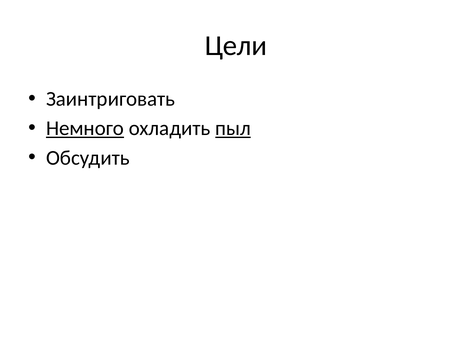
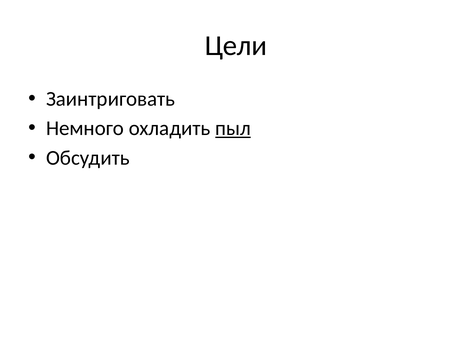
Немного underline: present -> none (85, 128)
